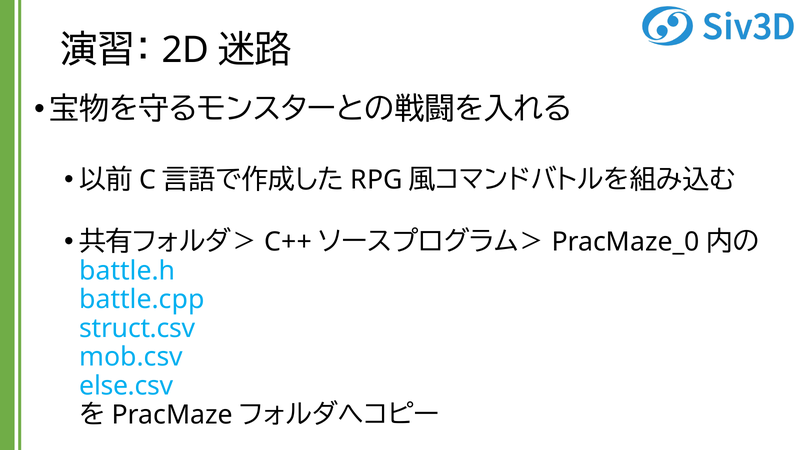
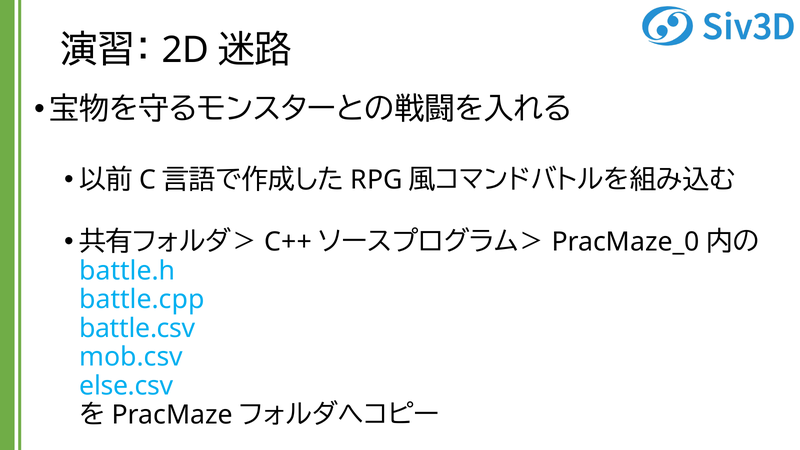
struct.csv: struct.csv -> battle.csv (137, 328)
